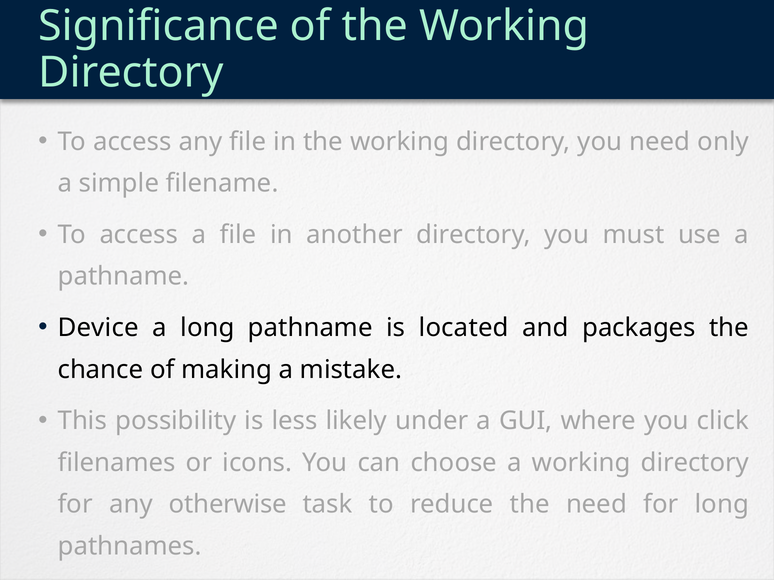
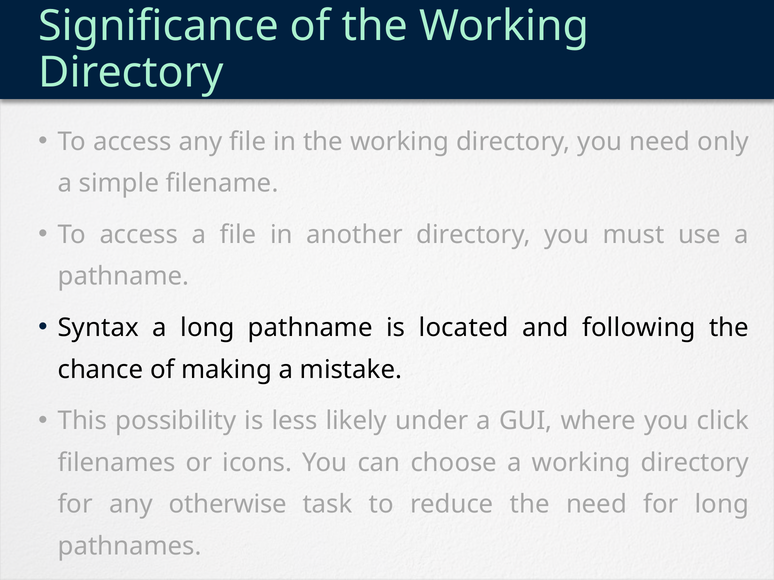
Device: Device -> Syntax (98, 328)
packages: packages -> following (639, 328)
